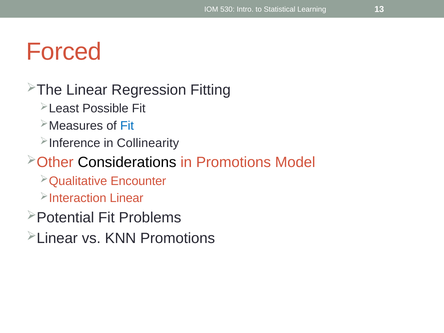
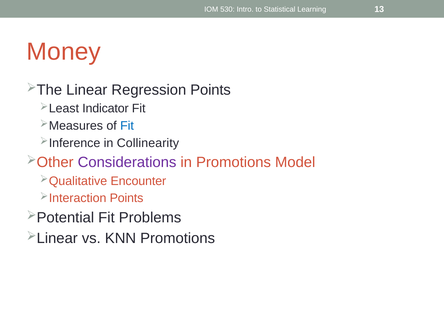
Forced: Forced -> Money (64, 52)
Regression Fitting: Fitting -> Points (211, 90)
Possible: Possible -> Indicator (105, 108)
Considerations colour: black -> purple (127, 162)
Linear: Linear -> Points (127, 198)
